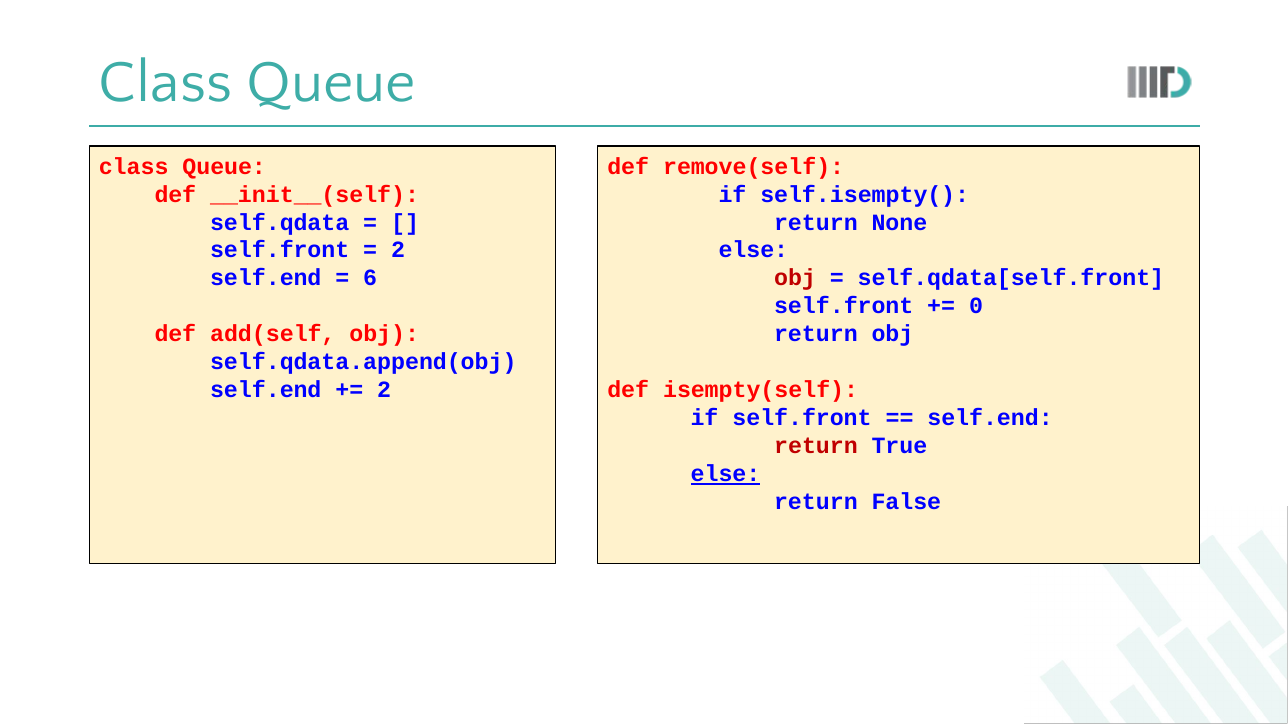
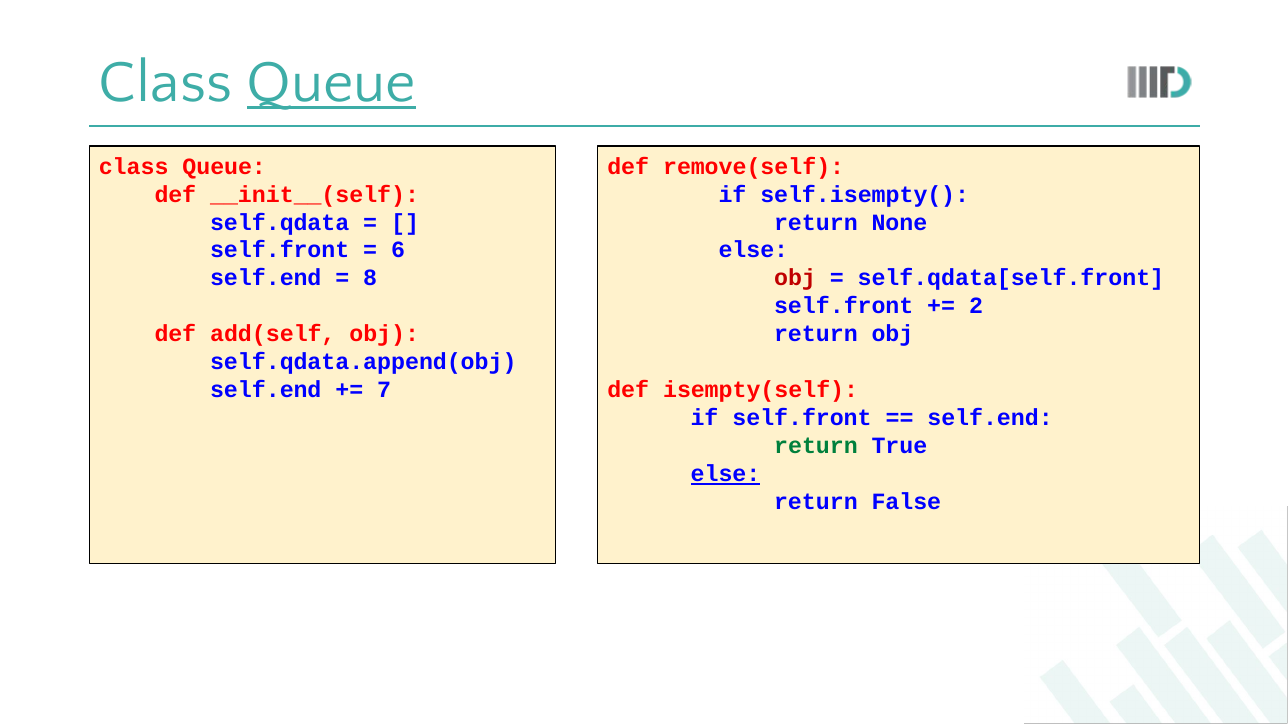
Queue underline: none -> present (331, 82)
2: 2 -> 6 (398, 250)
6: 6 -> 8 (370, 278)
0: 0 -> 2 (976, 306)
2: 2 -> 7 (384, 390)
return colour: red -> green (816, 446)
